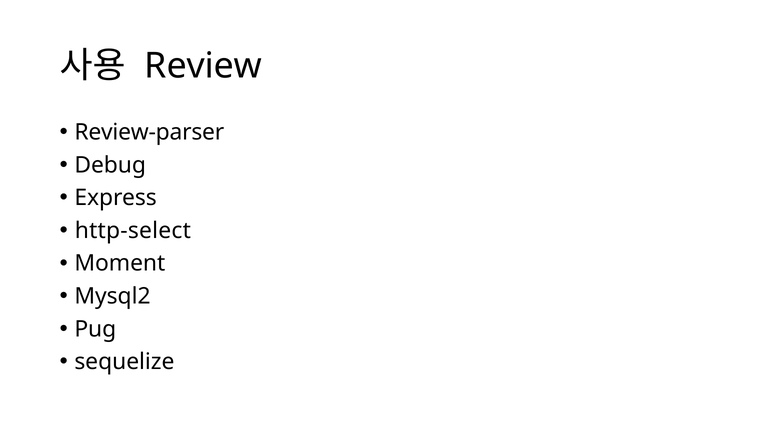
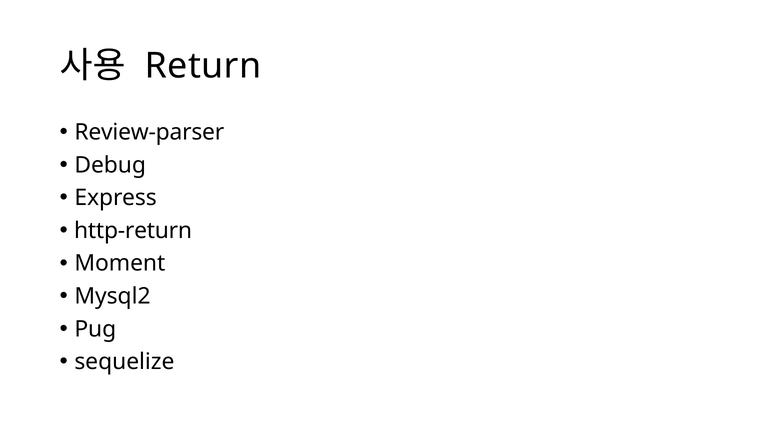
Review: Review -> Return (203, 66)
http-select: http-select -> http-return (133, 231)
